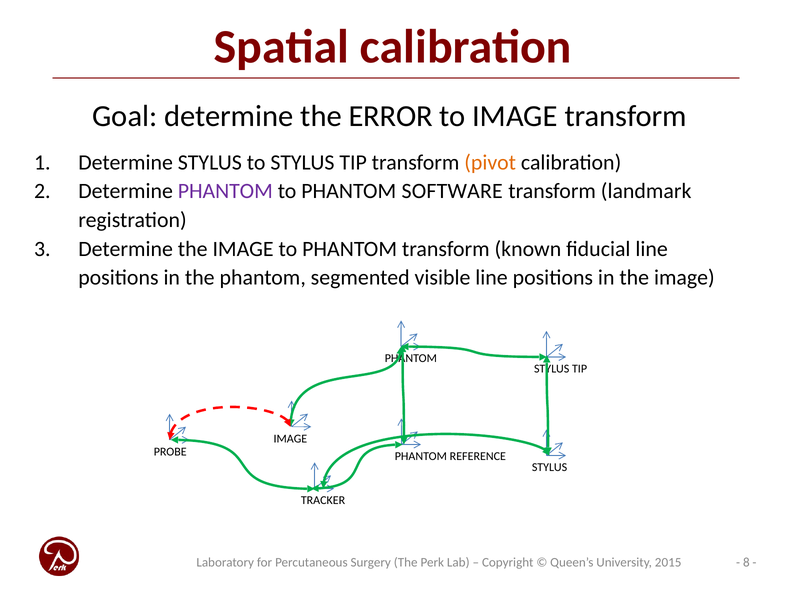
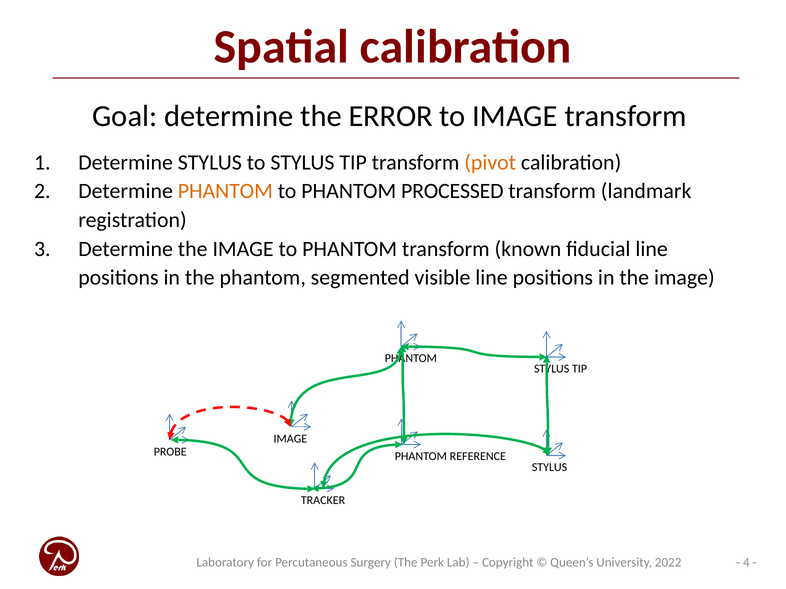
PHANTOM colour: purple -> orange (225, 191)
SOFTWARE: SOFTWARE -> PROCESSED (452, 191)
8: 8 -> 4 (746, 563)
2015: 2015 -> 2022 (668, 563)
